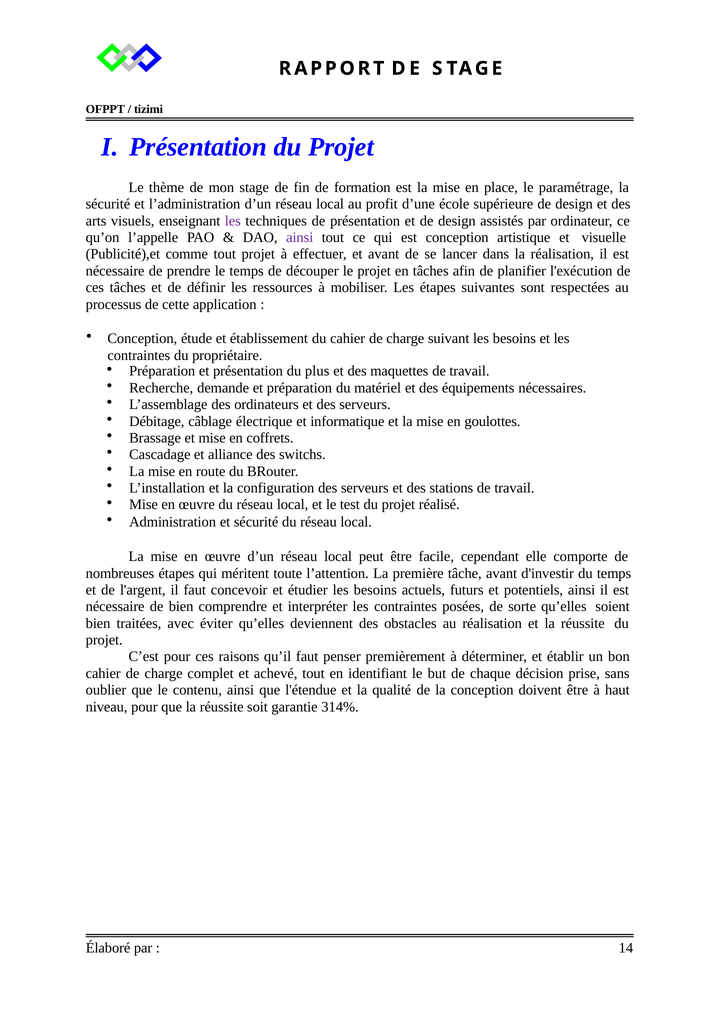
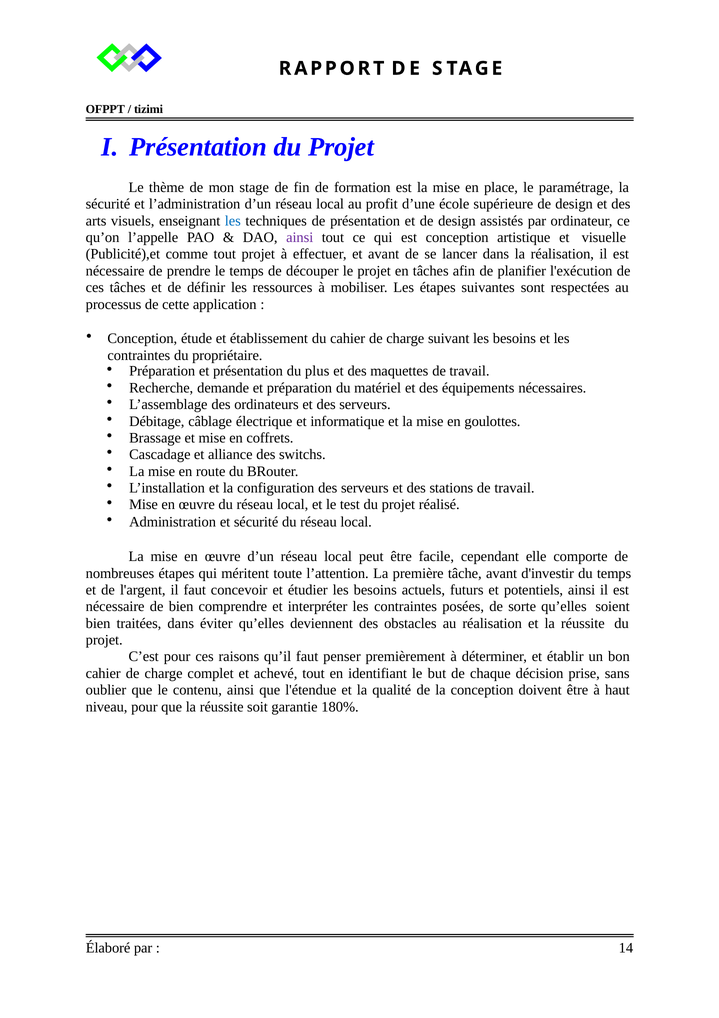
les colour: purple -> blue (233, 221)
traitées avec: avec -> dans (181, 623)
314%: 314% -> 180% (340, 706)
